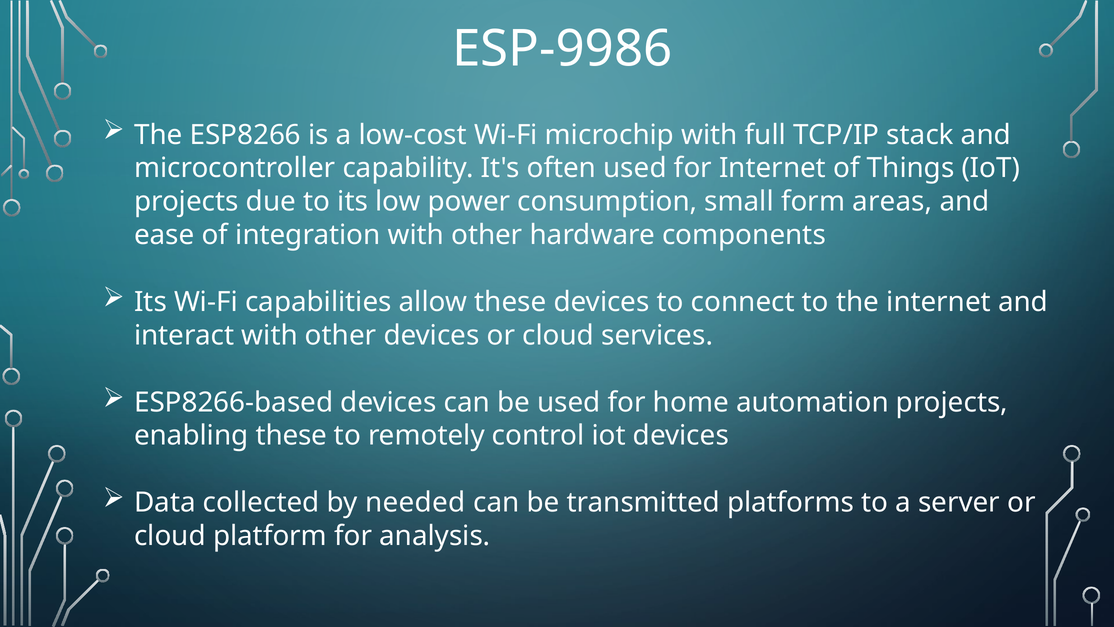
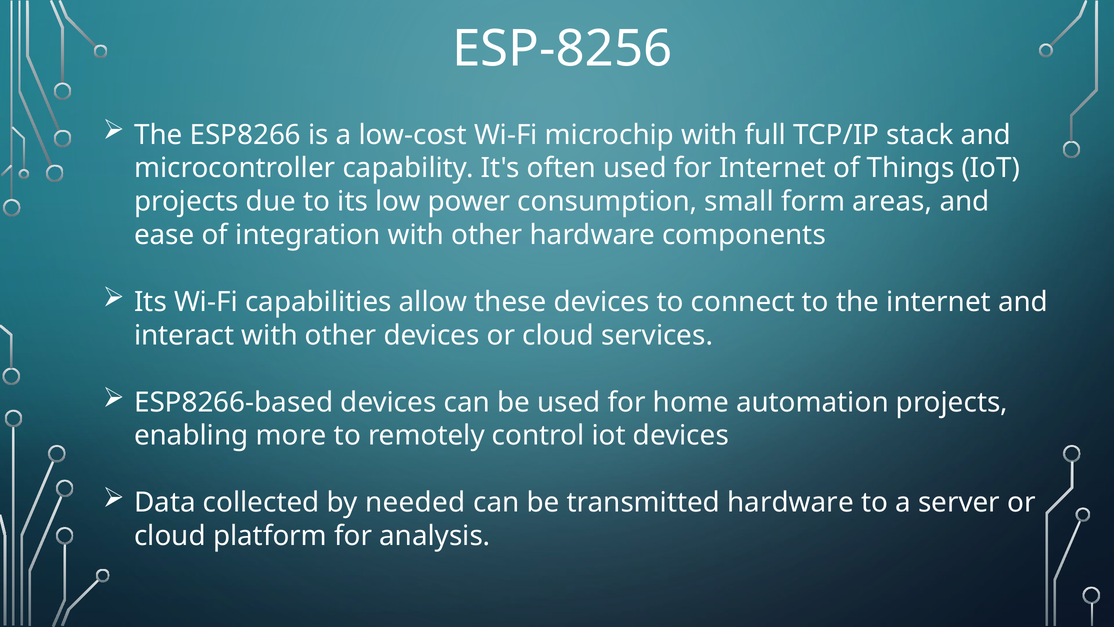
ESP-9986: ESP-9986 -> ESP-8256 (562, 49)
enabling these: these -> more (291, 436)
transmitted platforms: platforms -> hardware (790, 502)
